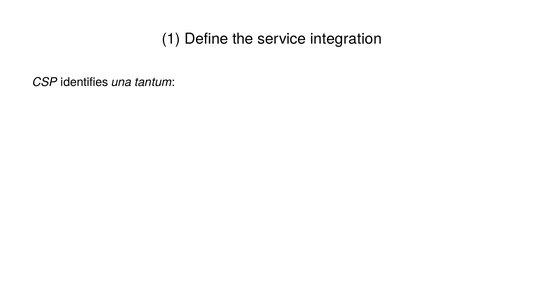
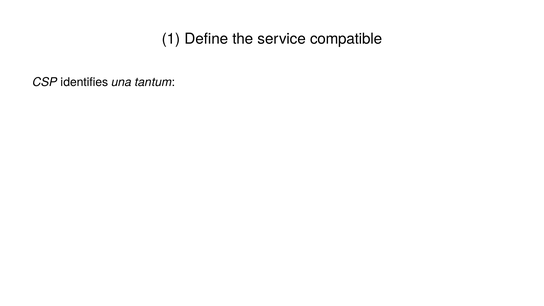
integration: integration -> compatible (346, 39)
